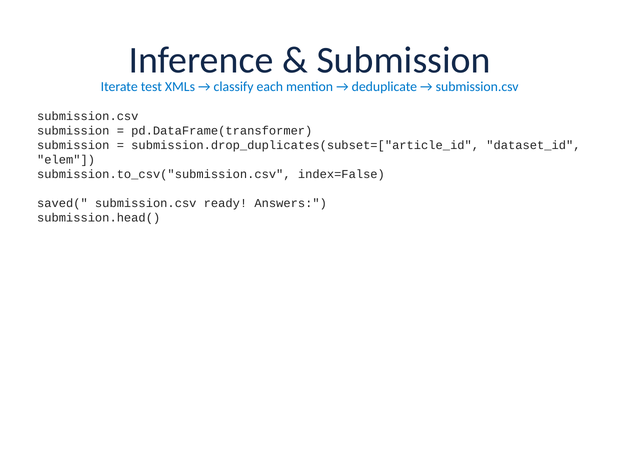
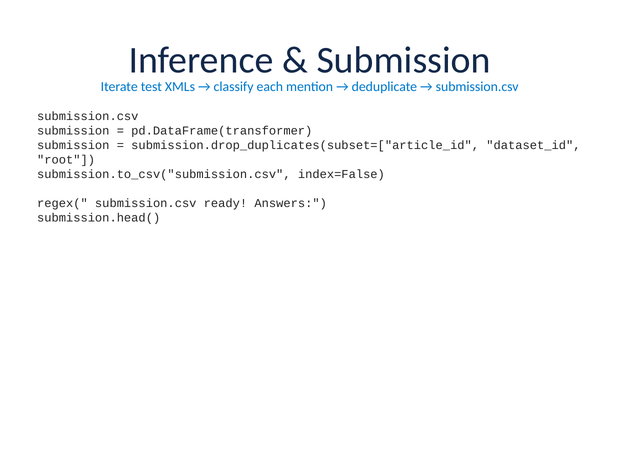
elem: elem -> root (66, 160)
saved(: saved( -> regex( (62, 203)
